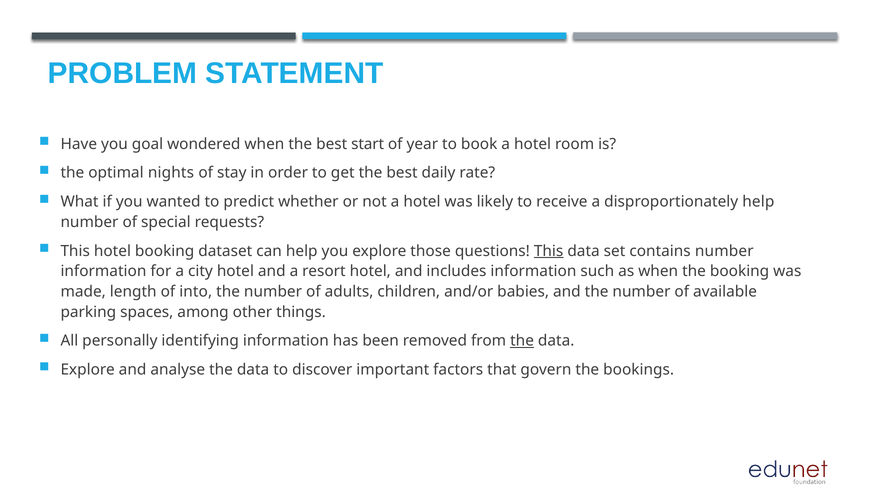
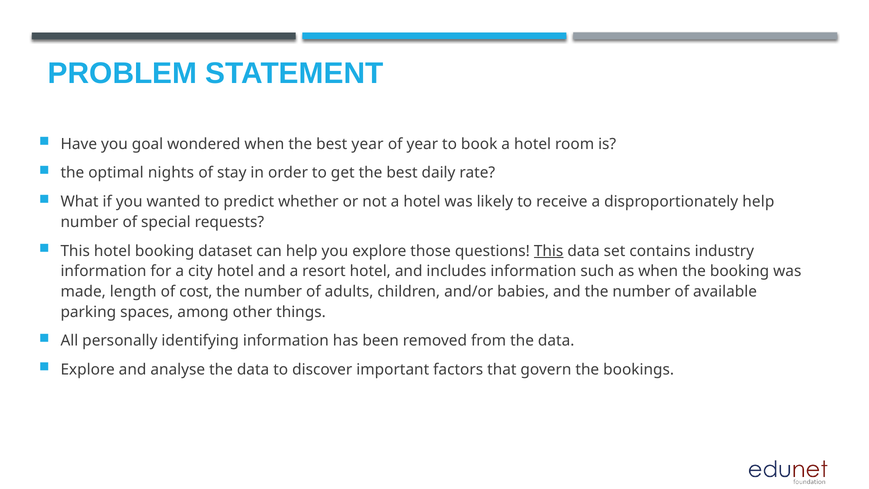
best start: start -> year (367, 144)
contains number: number -> industry (724, 251)
into: into -> cost (196, 291)
the underline: present -> none (522, 341)
